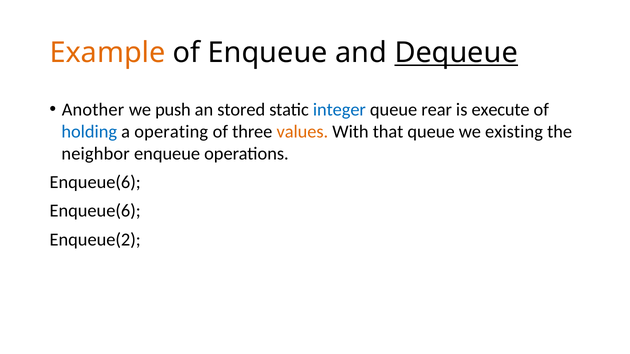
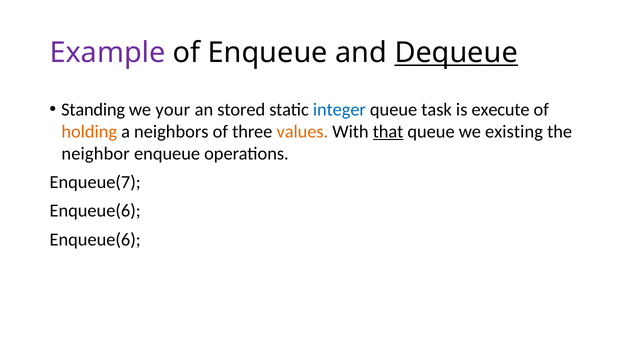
Example colour: orange -> purple (108, 53)
Another: Another -> Standing (93, 110)
push: push -> your (173, 110)
rear: rear -> task (437, 110)
holding colour: blue -> orange (89, 132)
operating: operating -> neighbors (171, 132)
that underline: none -> present (388, 132)
Enqueue(6: Enqueue(6 -> Enqueue(7 (95, 183)
Enqueue(2: Enqueue(2 -> Enqueue(6 (95, 240)
